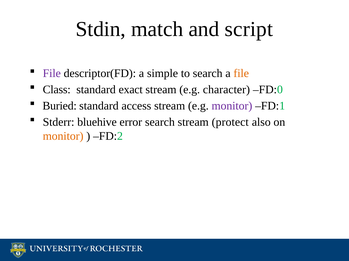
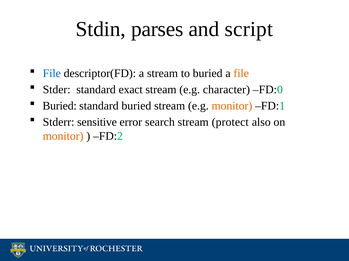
match: match -> parses (157, 29)
File colour: purple -> blue (52, 74)
a simple: simple -> stream (162, 74)
to search: search -> buried (208, 74)
Class: Class -> Stder (57, 90)
standard access: access -> buried (136, 106)
monitor colour: purple -> orange (232, 106)
bluehive: bluehive -> sensitive (97, 122)
